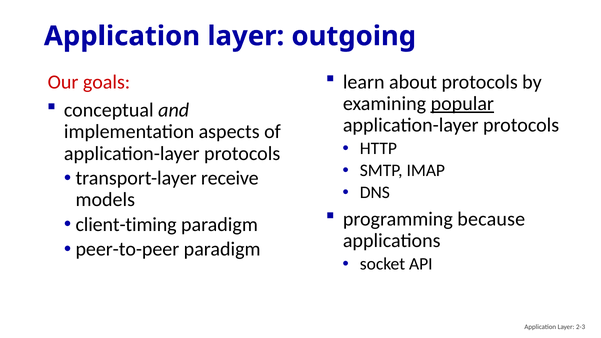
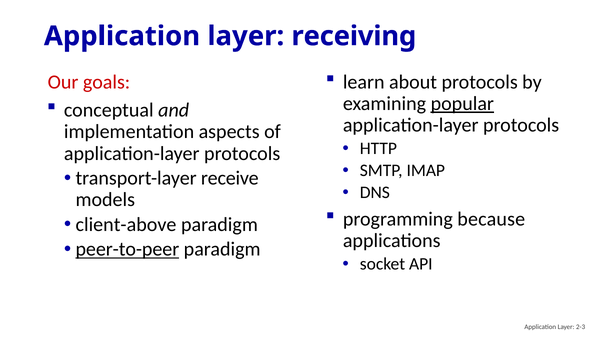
outgoing: outgoing -> receiving (354, 36)
client-timing: client-timing -> client-above (126, 225)
peer-to-peer underline: none -> present (127, 249)
